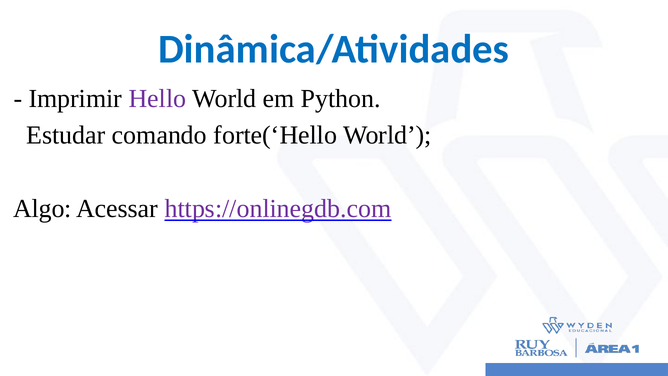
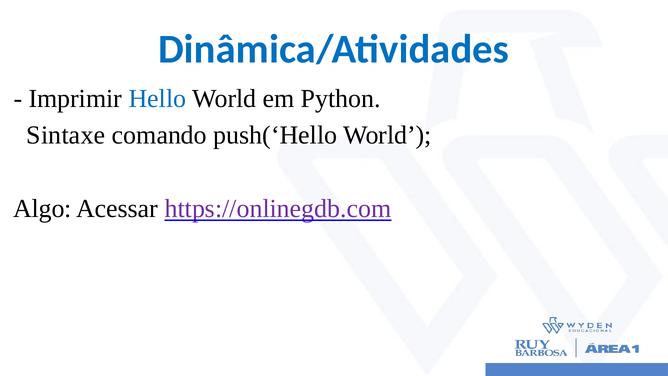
Hello colour: purple -> blue (157, 98)
Estudar: Estudar -> Sintaxe (66, 135)
forte(‘Hello: forte(‘Hello -> push(‘Hello (275, 135)
